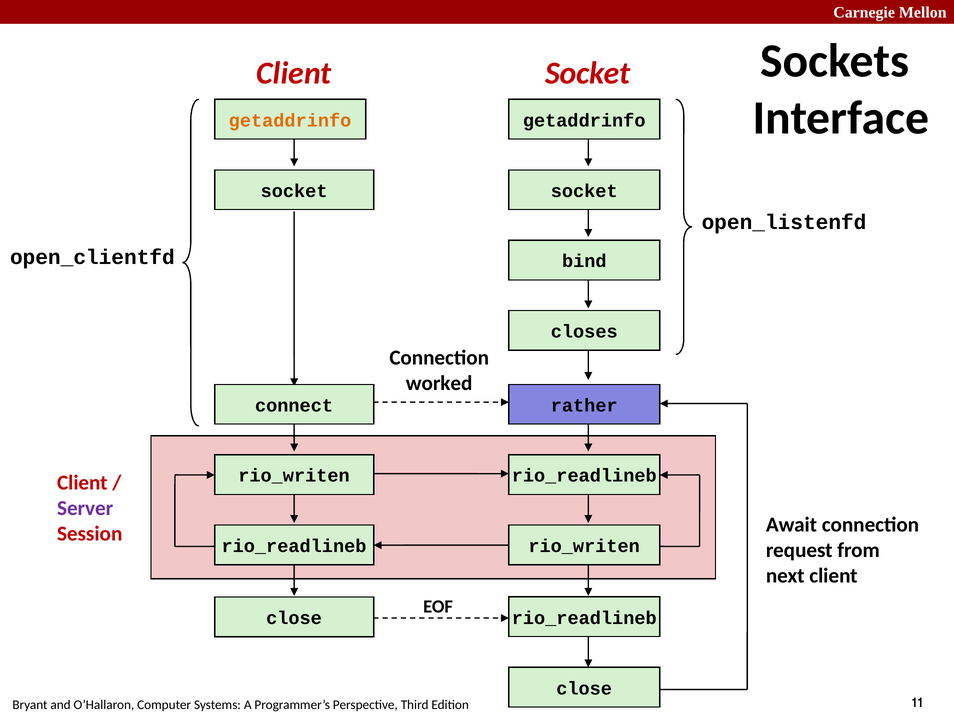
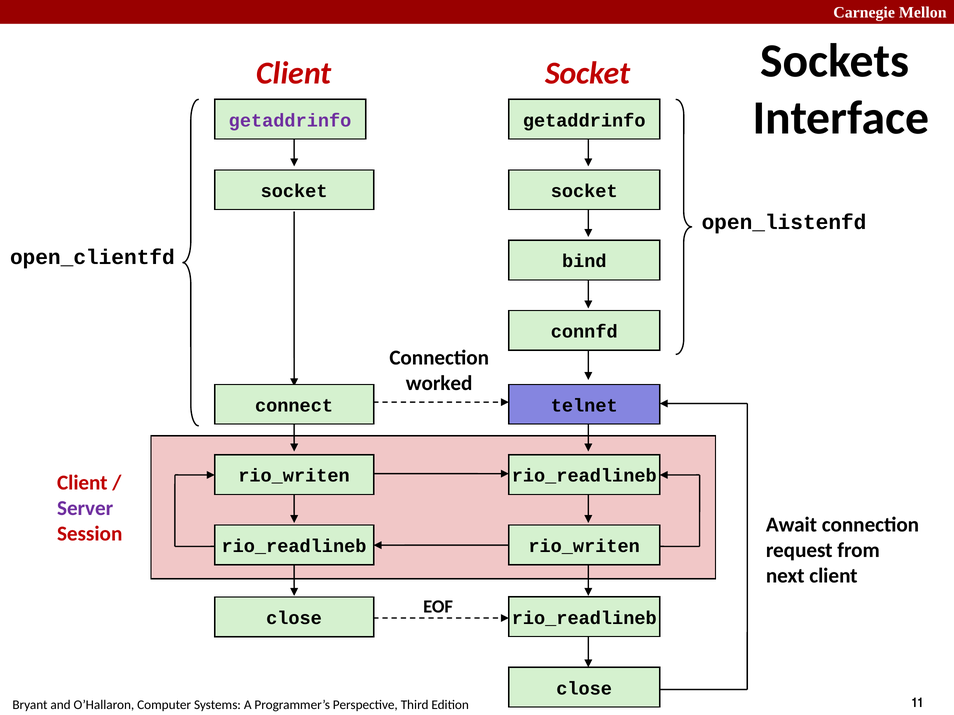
getaddrinfo colour: orange -> purple (290, 120)
closes: closes -> connfd (584, 332)
rather: rather -> telnet (584, 406)
